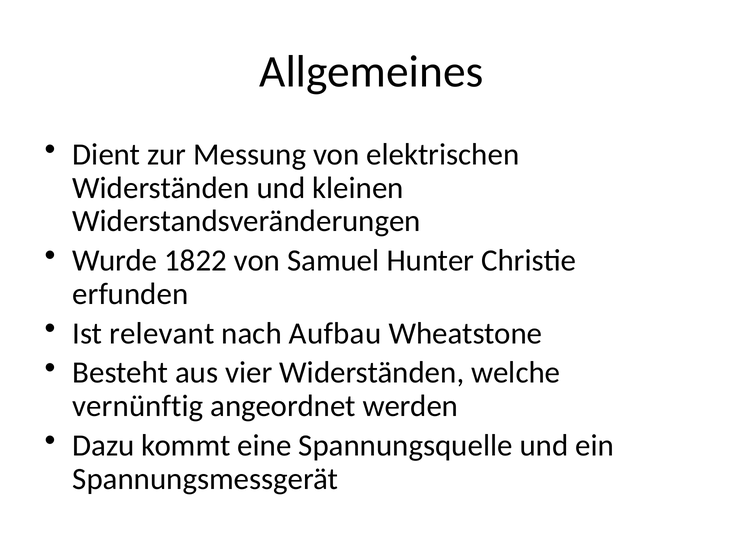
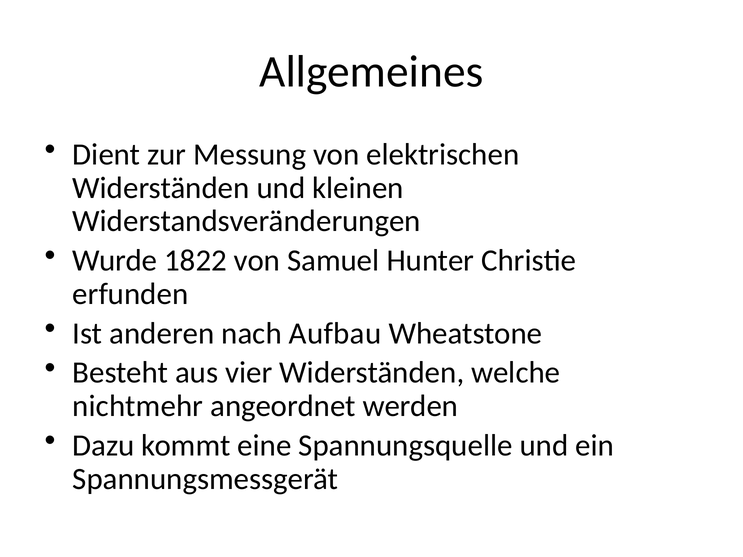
relevant: relevant -> anderen (162, 334)
vernünftig: vernünftig -> nichtmehr (138, 406)
